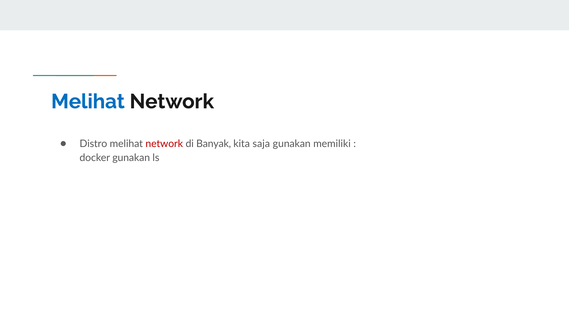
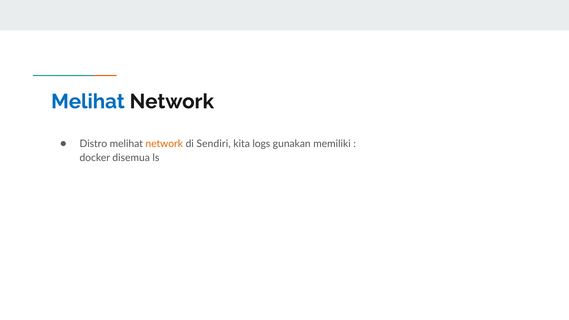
network colour: red -> orange (164, 144)
Banyak: Banyak -> Sendiri (214, 144)
saja: saja -> logs (261, 144)
docker gunakan: gunakan -> disemua (131, 158)
